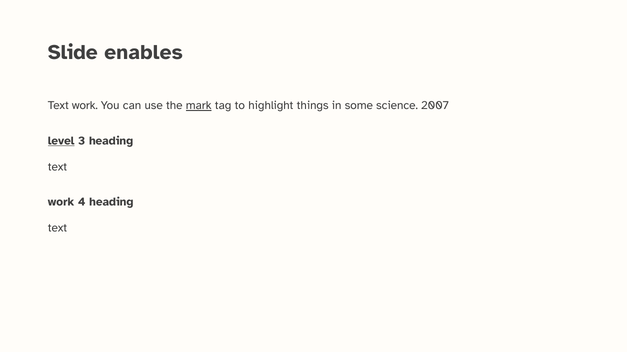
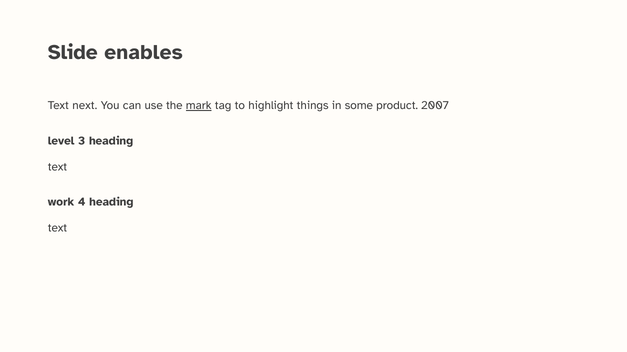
work: work -> next (85, 106)
science: science -> product (397, 106)
level underline: present -> none (61, 141)
